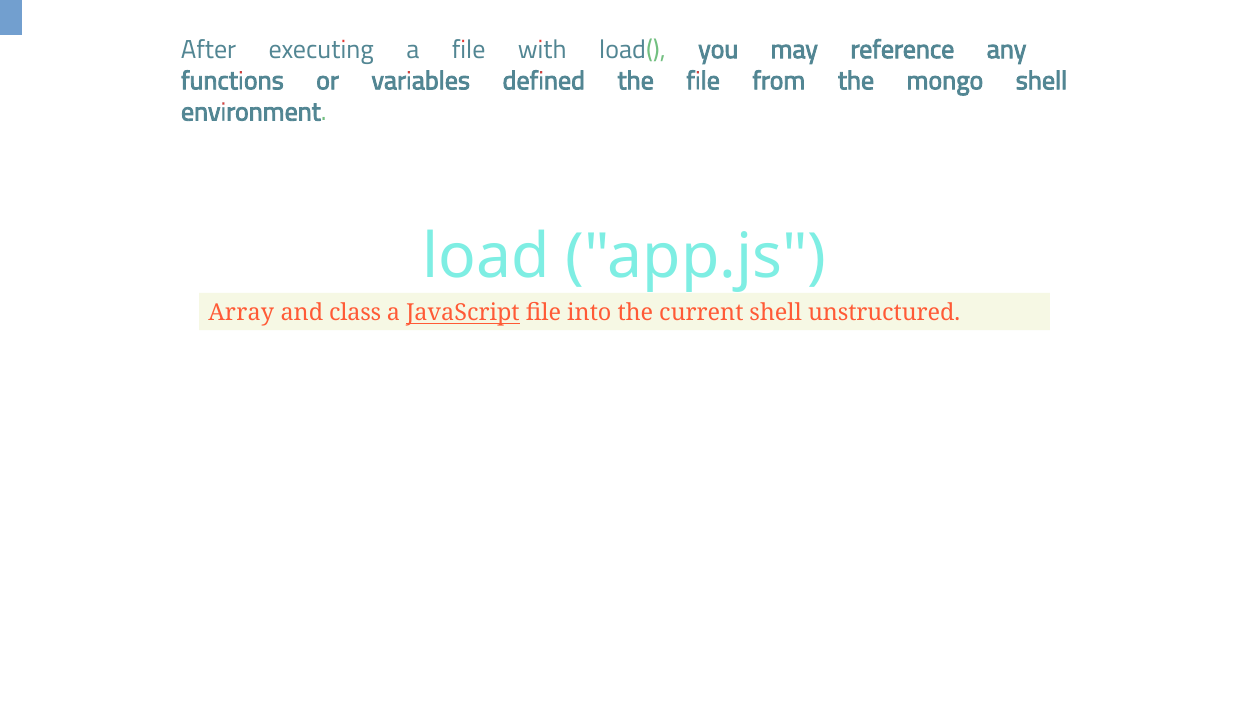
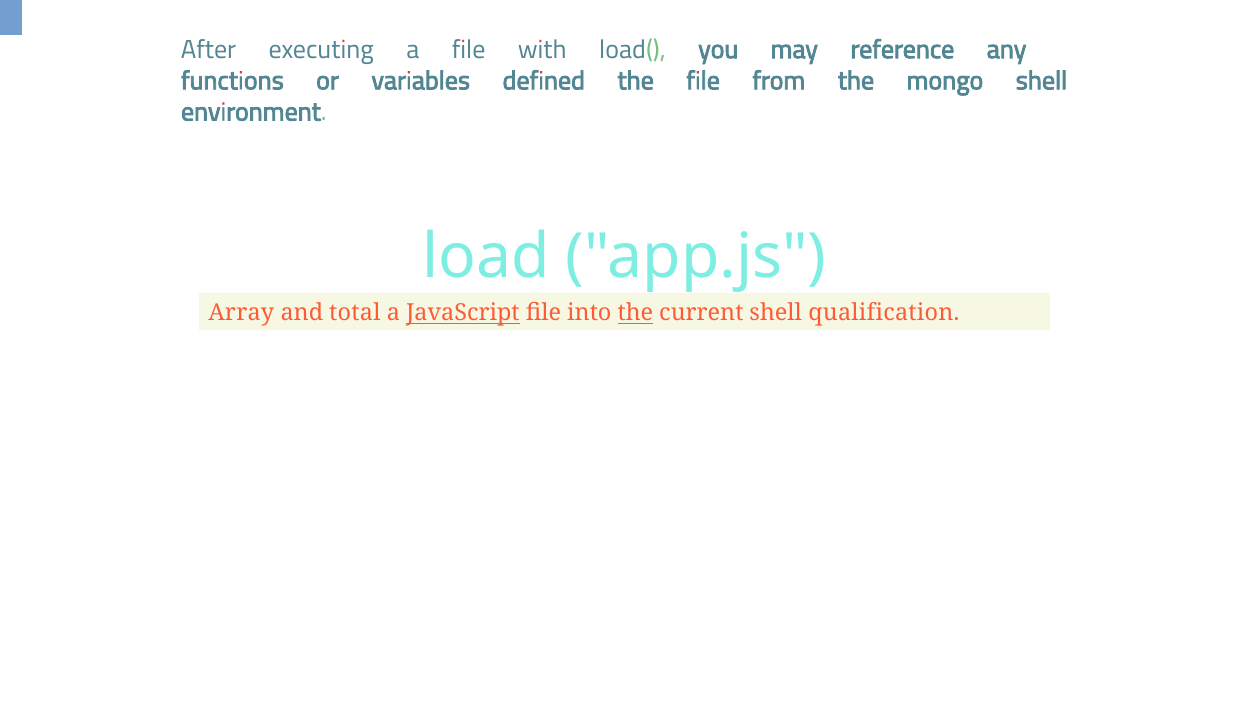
class: class -> total (355, 313)
the underline: none -> present (635, 313)
unstructured: unstructured -> qualification (884, 313)
